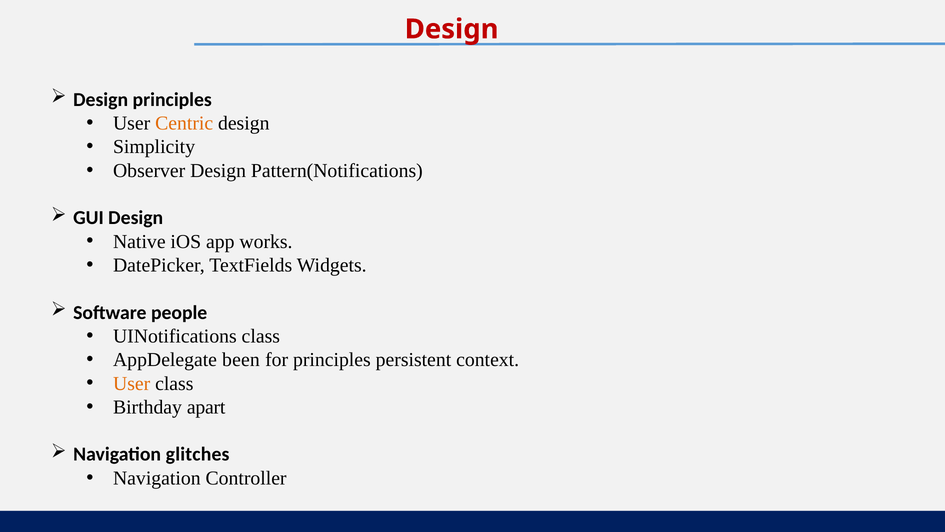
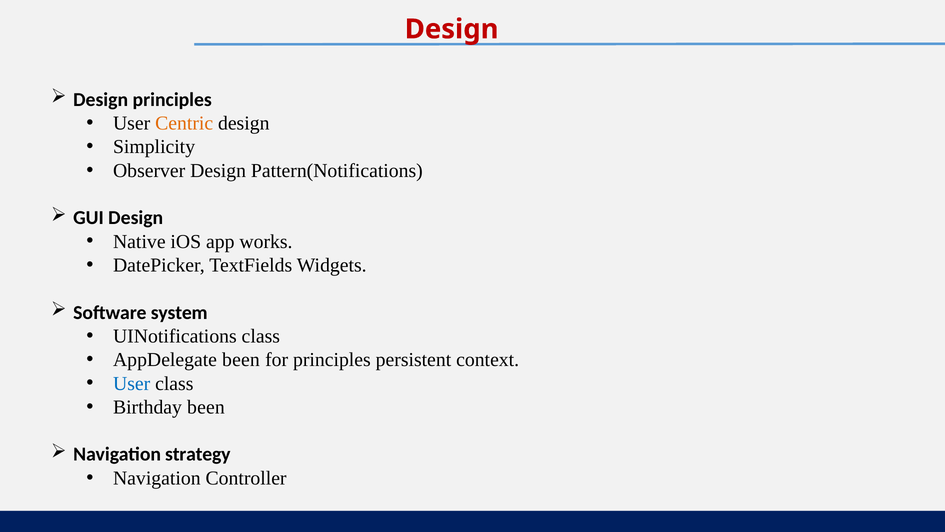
people: people -> system (179, 312)
User colour: orange -> blue (132, 383)
Birthday apart: apart -> been (206, 407)
glitches: glitches -> strategy (198, 454)
